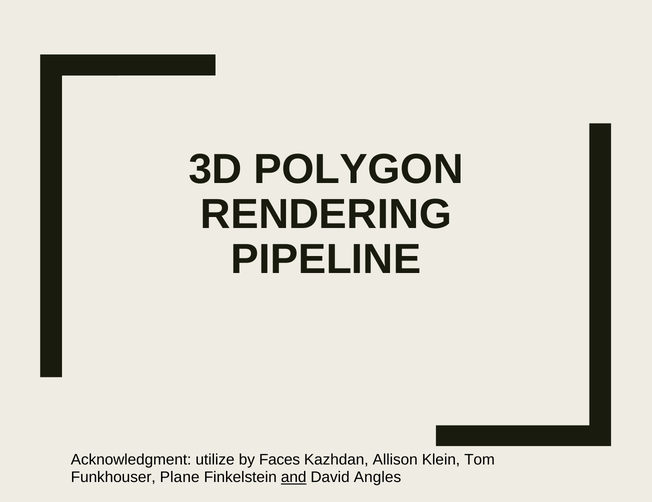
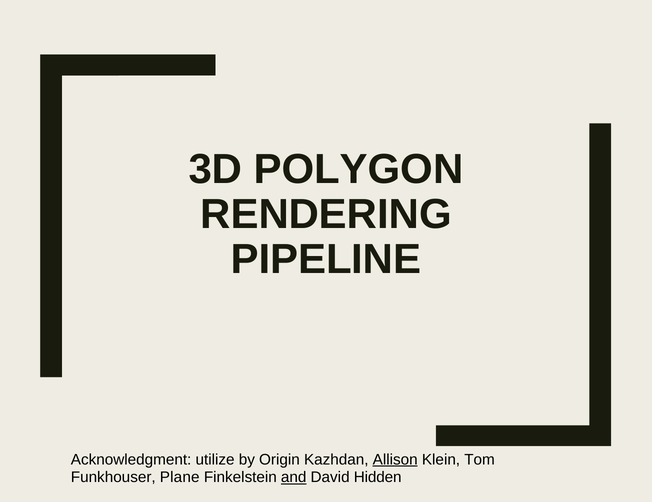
Faces: Faces -> Origin (279, 459)
Allison underline: none -> present (395, 459)
Angles: Angles -> Hidden (378, 477)
